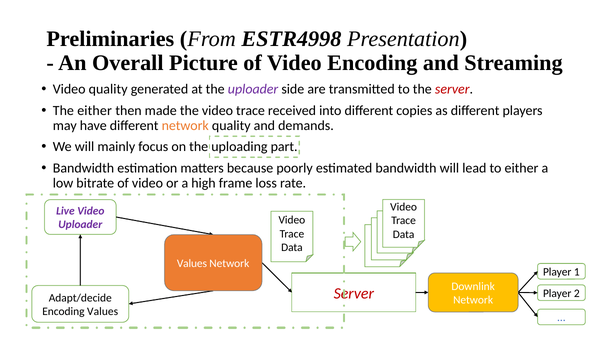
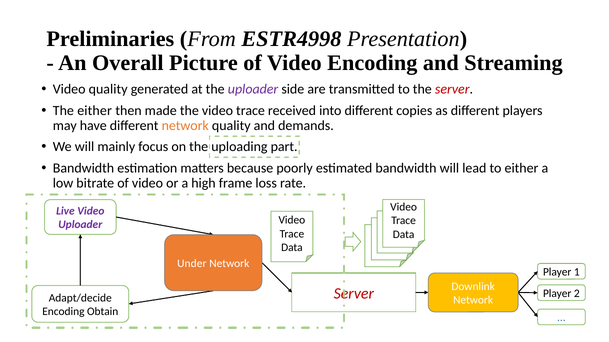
Values: Values -> Under (192, 264)
Encoding Values: Values -> Obtain (103, 312)
